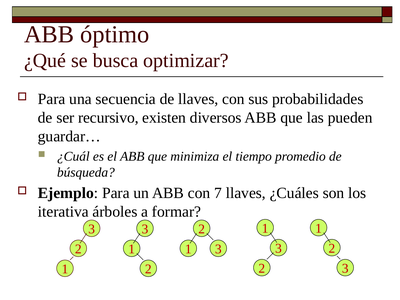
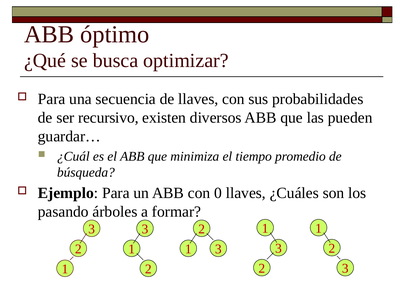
7: 7 -> 0 (218, 193)
iterativa: iterativa -> pasando (63, 212)
